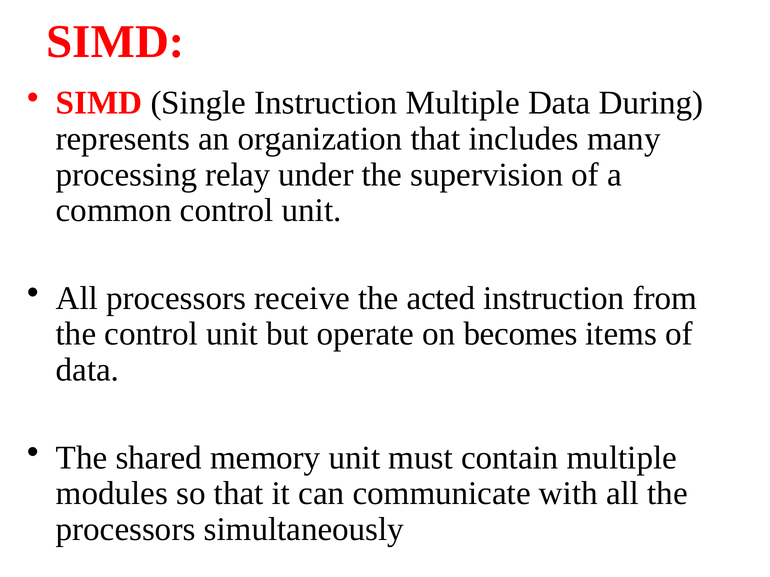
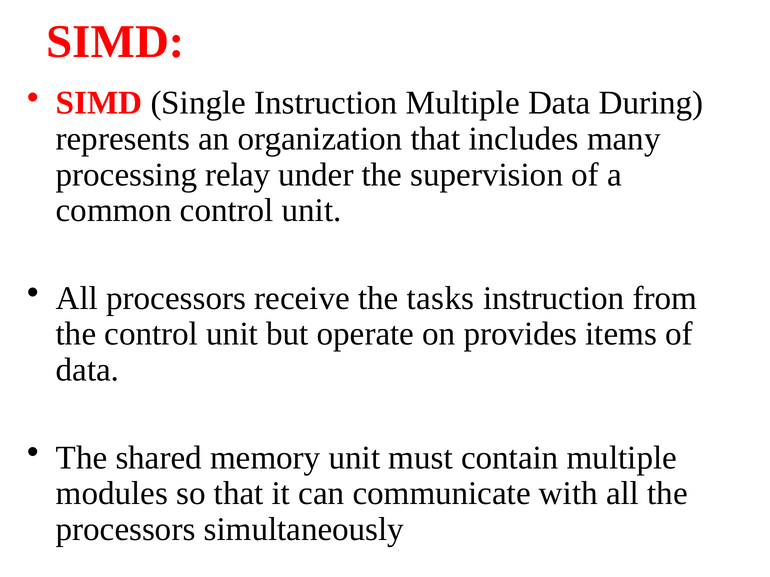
acted: acted -> tasks (441, 299)
becomes: becomes -> provides (520, 334)
